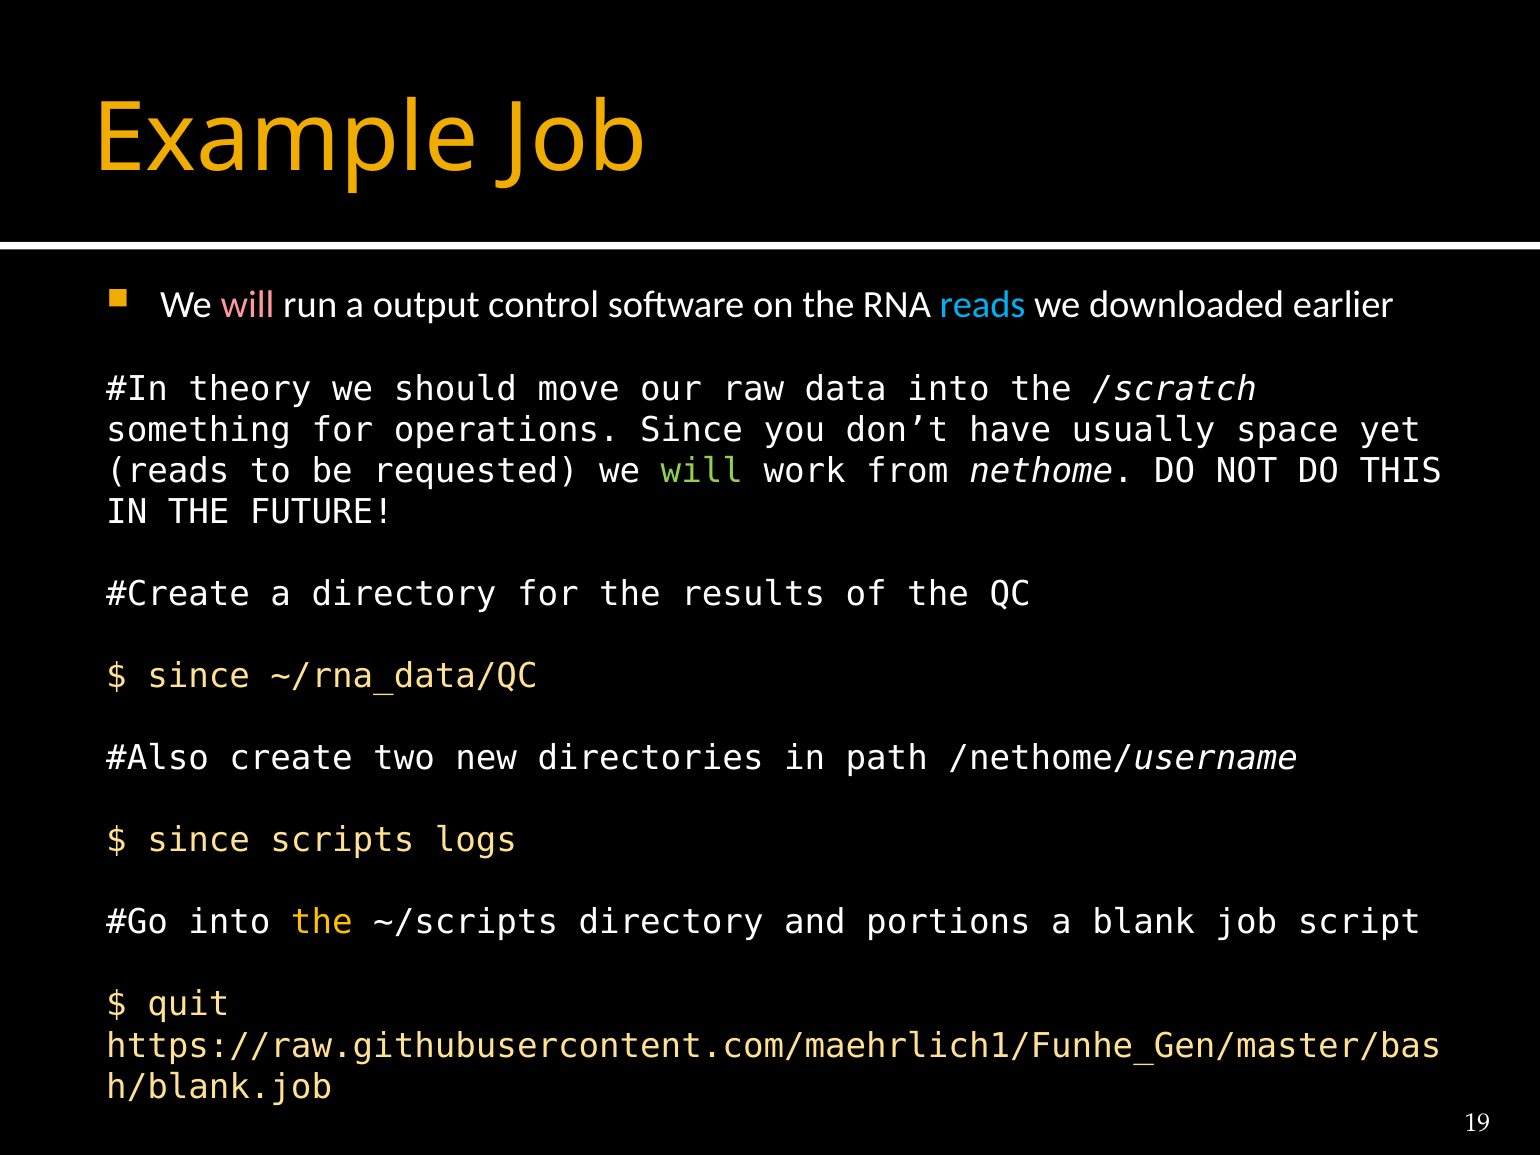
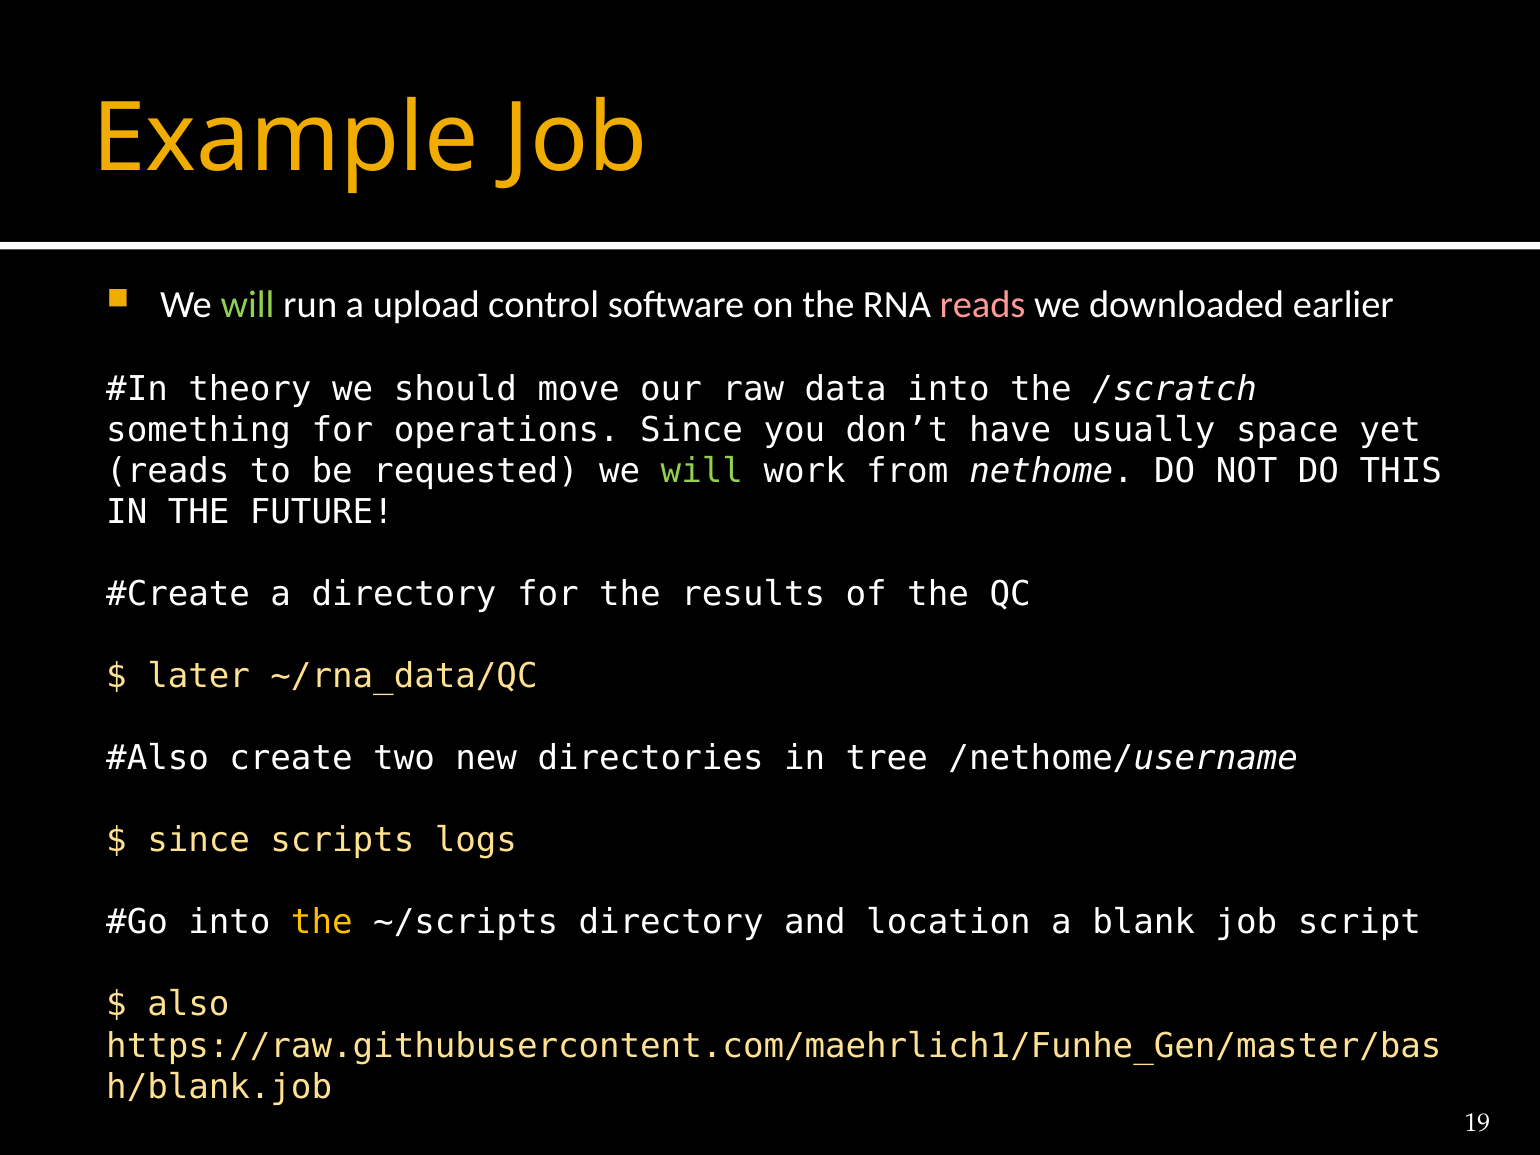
will colour: pink -> light green (248, 305)
output: output -> upload (426, 305)
reads colour: light blue -> pink (983, 305)
since: since -> later (199, 676)
path: path -> tree (887, 758)
portions: portions -> location (948, 923)
quit: quit -> also (188, 1005)
